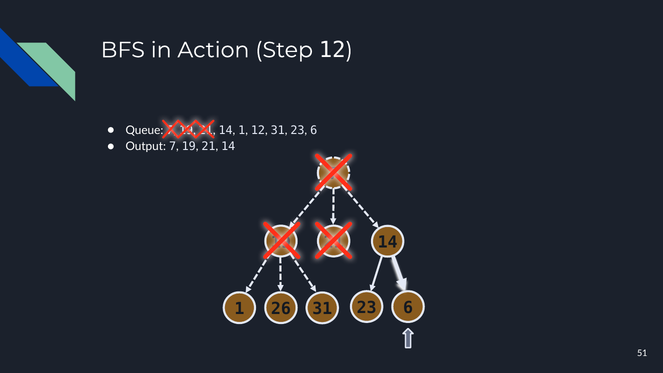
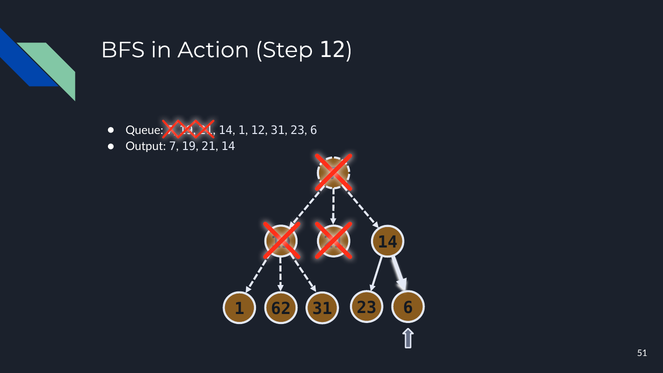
26: 26 -> 62 (281, 309)
